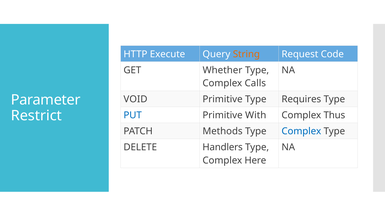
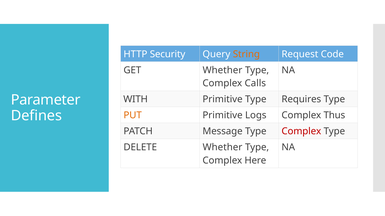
Execute: Execute -> Security (168, 54)
VOID: VOID -> WITH (136, 100)
Restrict: Restrict -> Defines (36, 116)
PUT colour: blue -> orange (133, 116)
With: With -> Logs (256, 116)
Methods: Methods -> Message (223, 132)
Complex colour: blue -> red (301, 132)
DELETE Handlers: Handlers -> Whether (223, 148)
